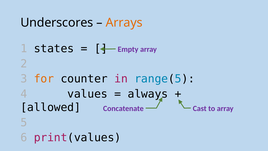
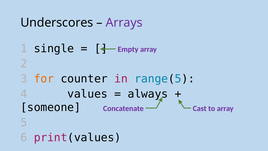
Arrays colour: orange -> purple (124, 23)
states: states -> single (54, 49)
allowed: allowed -> someone (51, 107)
